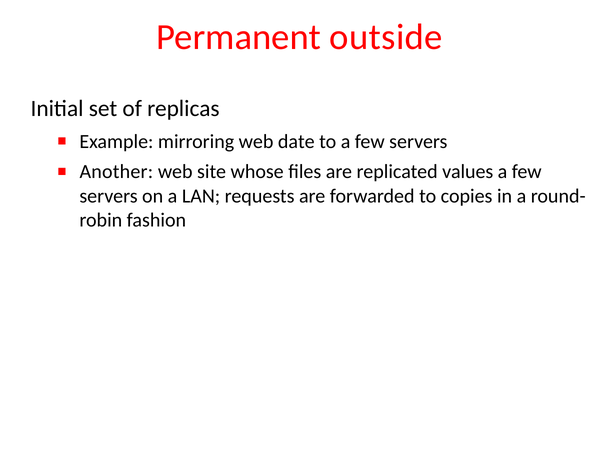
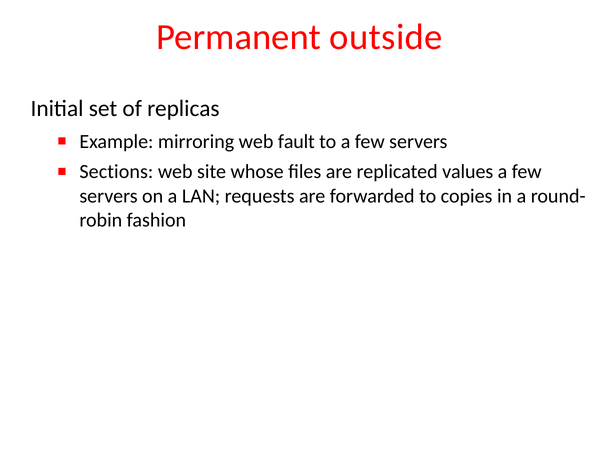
date: date -> fault (296, 141)
Another: Another -> Sections (116, 172)
